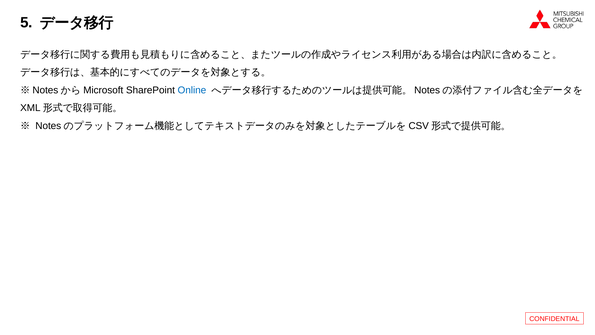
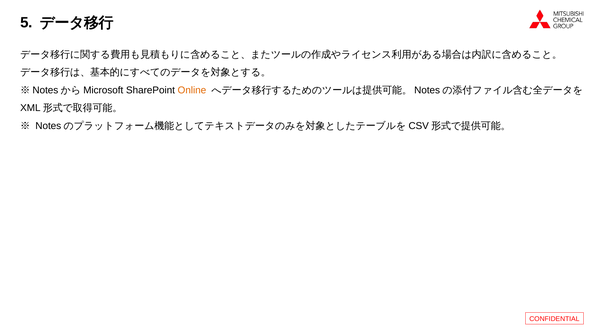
Online colour: blue -> orange (192, 90)
